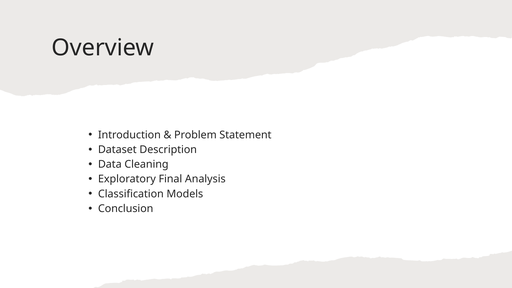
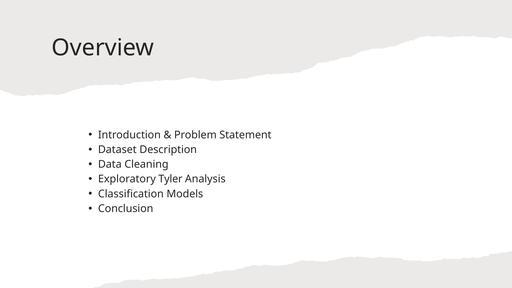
Final: Final -> Tyler (170, 179)
